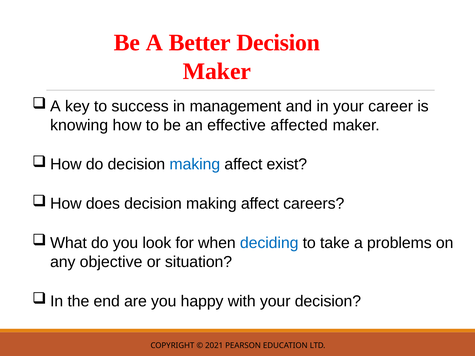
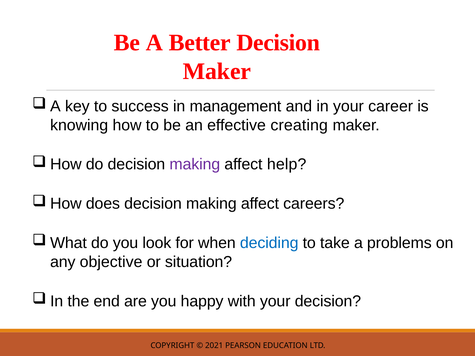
affected: affected -> creating (299, 125)
making colour: blue -> purple (195, 165)
exist: exist -> help (287, 165)
